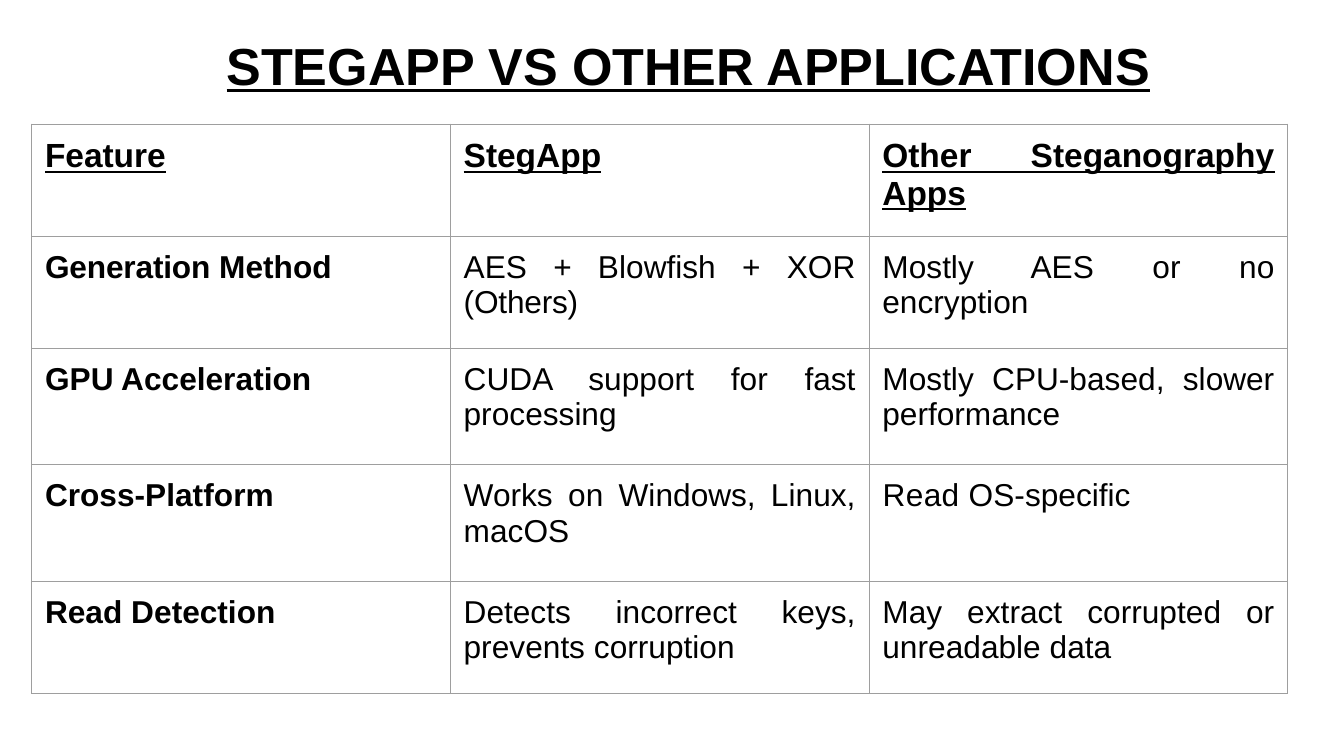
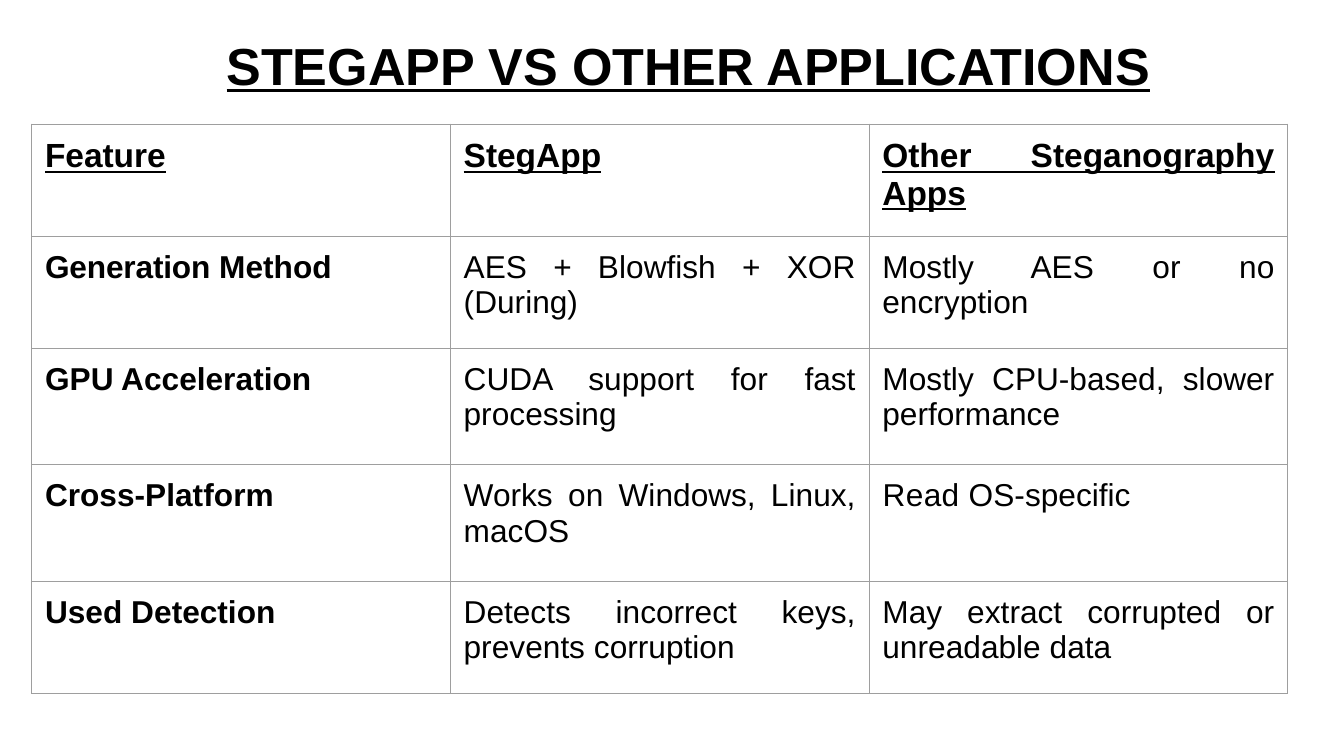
Others: Others -> During (521, 303)
Read: Read -> Used (84, 613)
